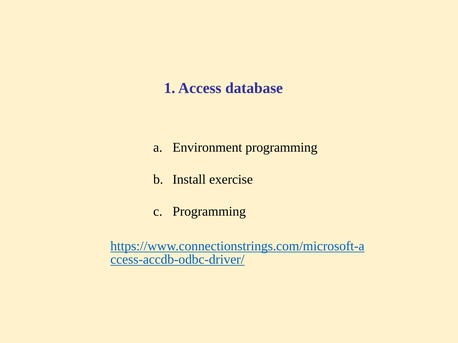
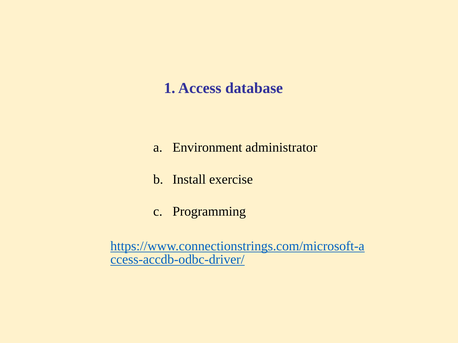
Environment programming: programming -> administrator (281, 148)
